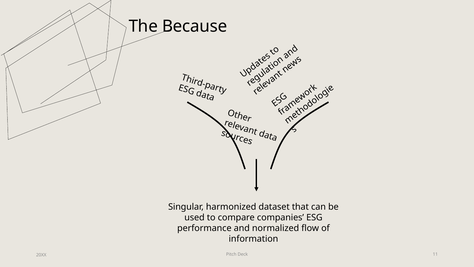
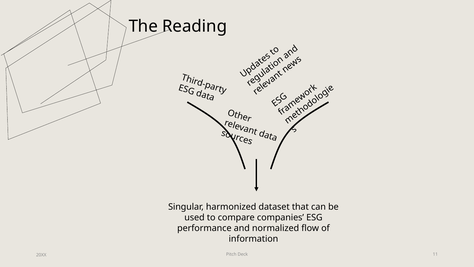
Because: Because -> Reading (195, 26)
